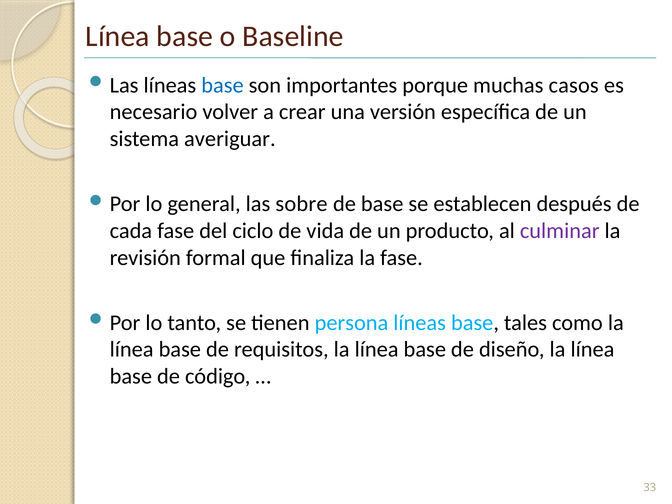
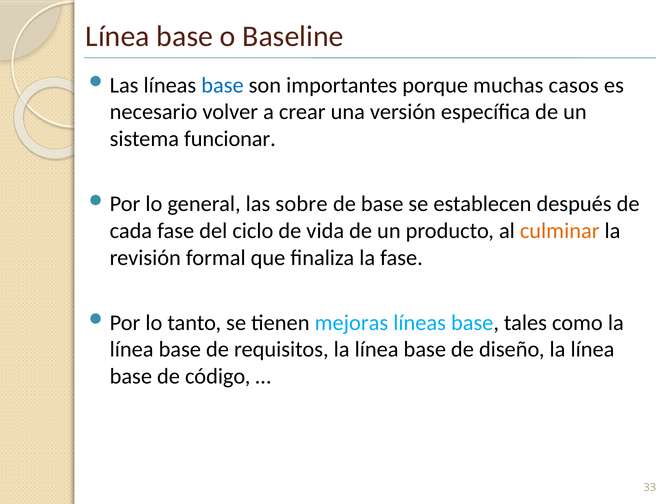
averiguar: averiguar -> funcionar (230, 139)
culminar colour: purple -> orange (560, 231)
persona: persona -> mejoras (351, 323)
